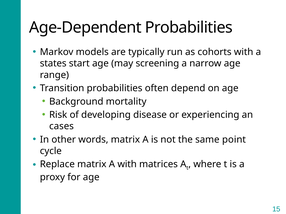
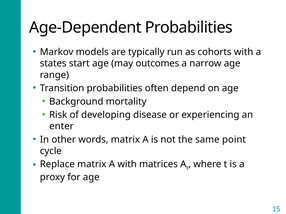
screening: screening -> outcomes (157, 64)
cases: cases -> enter (61, 127)
